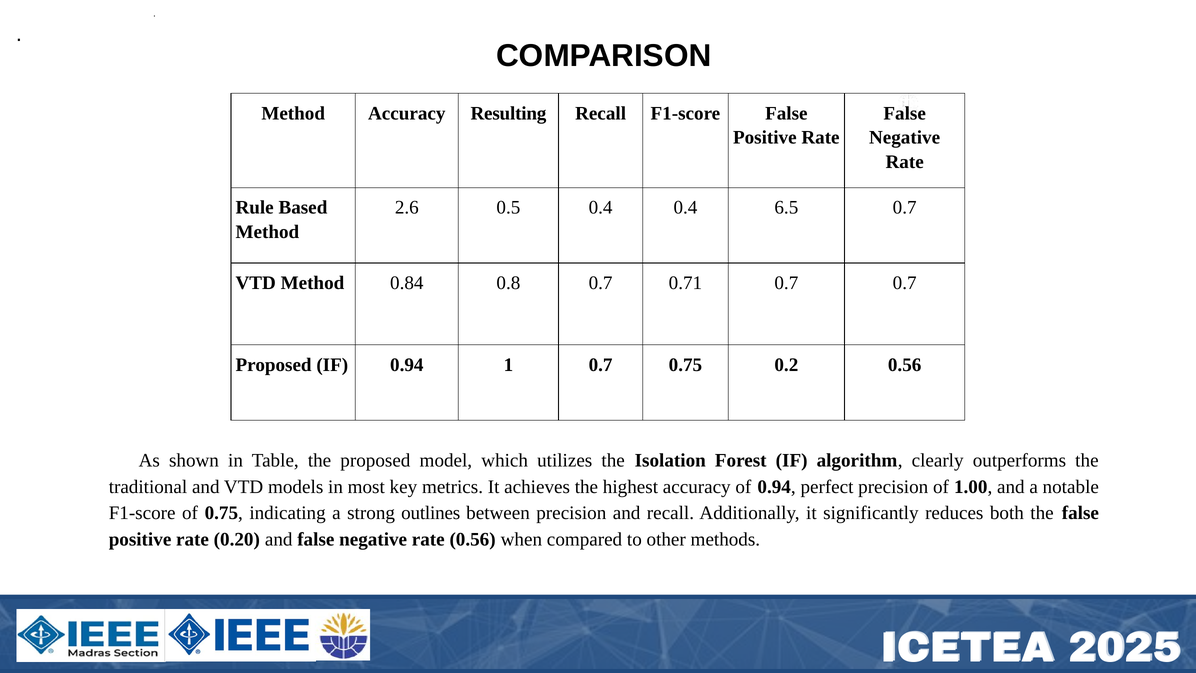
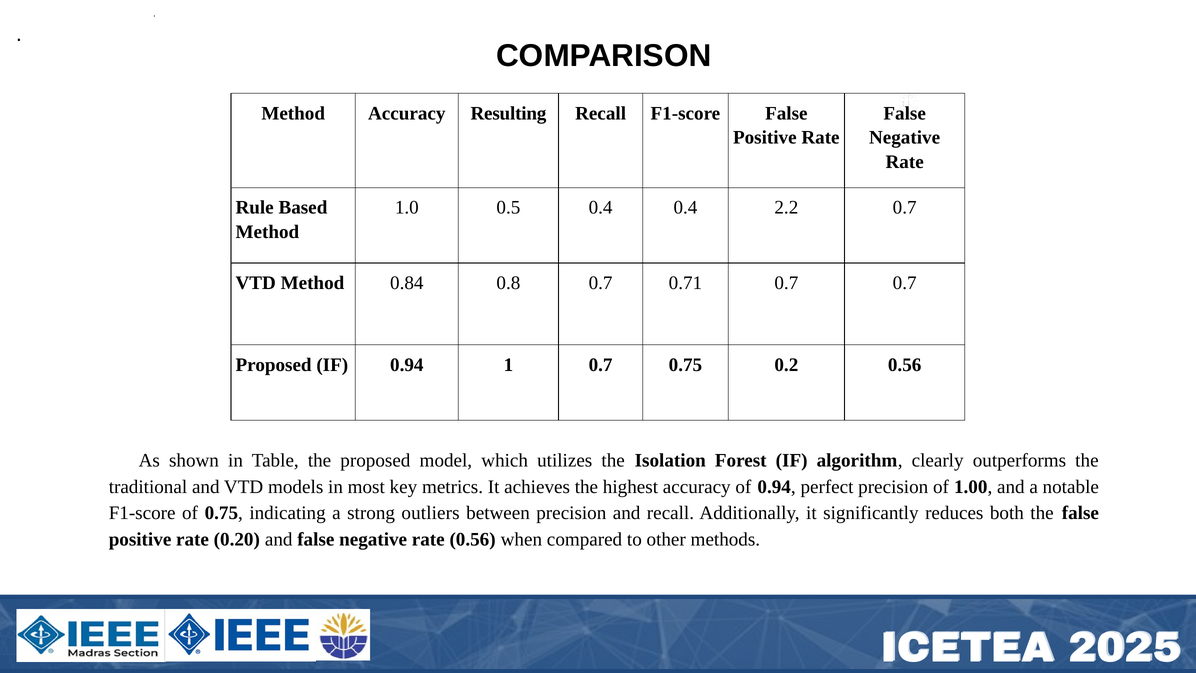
2.6: 2.6 -> 1.0 (407, 207)
6.5: 6.5 -> 2.2 (786, 207)
outlines: outlines -> outliers (431, 513)
